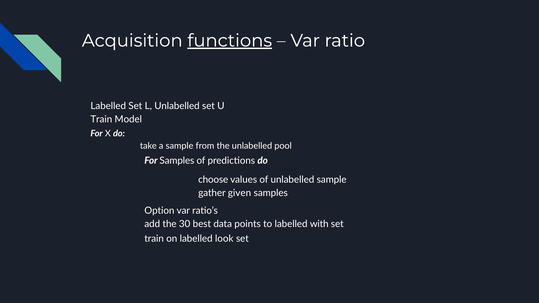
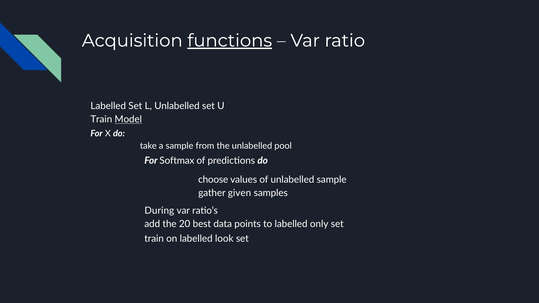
Model underline: none -> present (128, 119)
For Samples: Samples -> Softmax (177, 161)
Option: Option -> During (159, 211)
30: 30 -> 20 (185, 224)
with: with -> only (319, 224)
